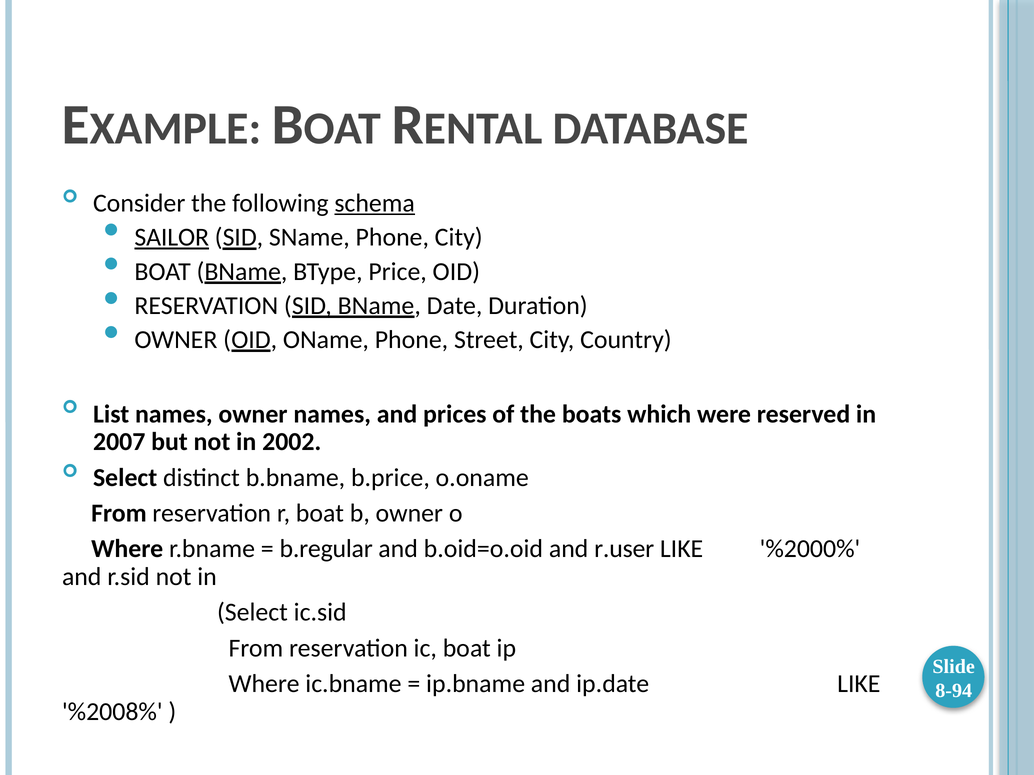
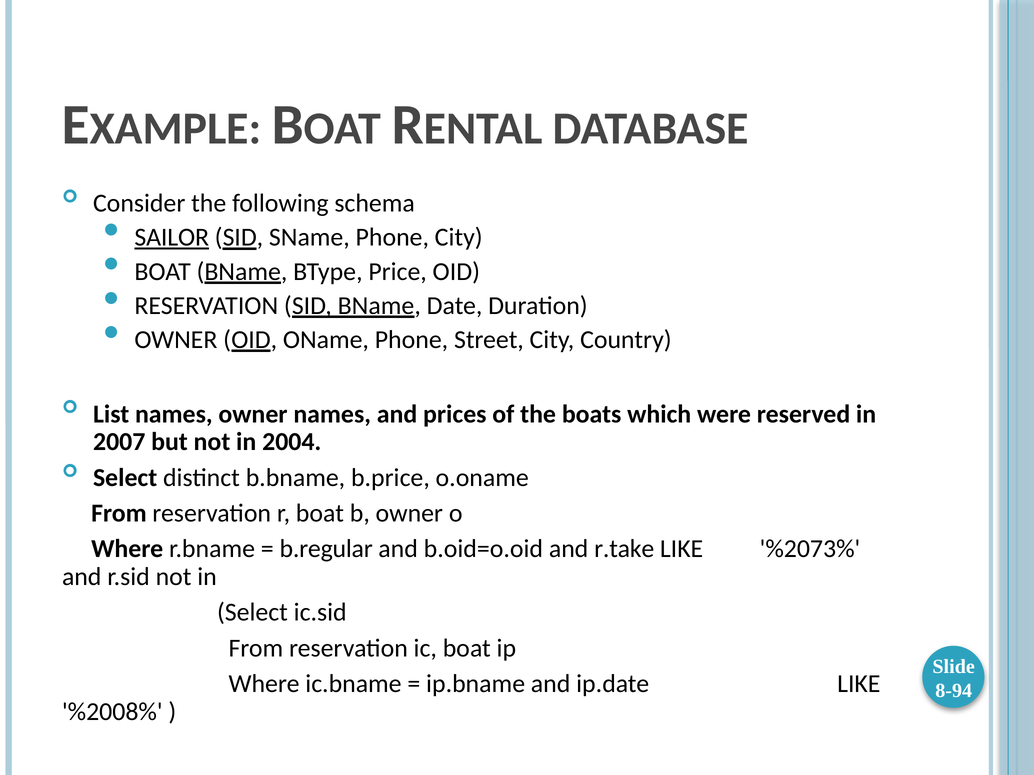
schema underline: present -> none (375, 203)
2002: 2002 -> 2004 (292, 442)
r.user: r.user -> r.take (624, 549)
%2000%: %2000% -> %2073% (810, 549)
